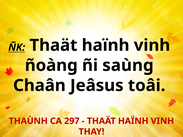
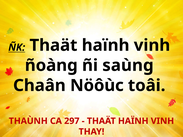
Jeâsus: Jeâsus -> Nöôùc (97, 86)
